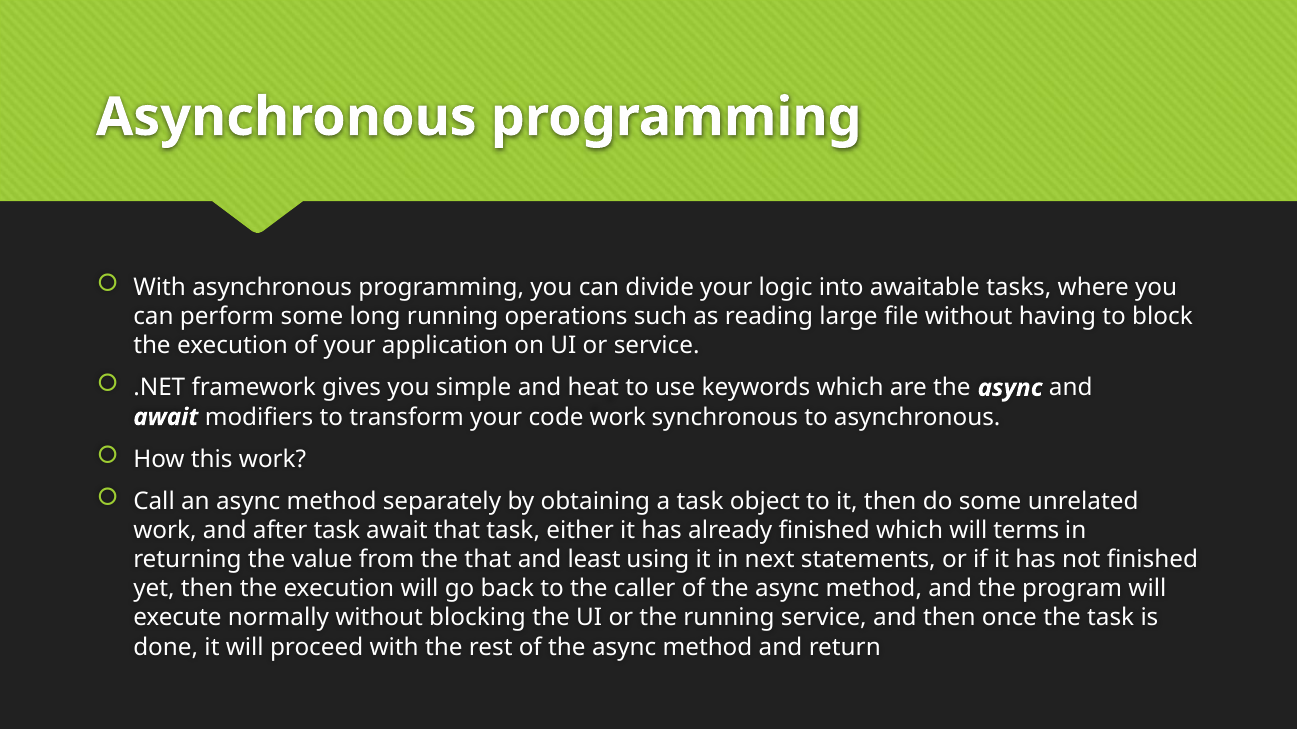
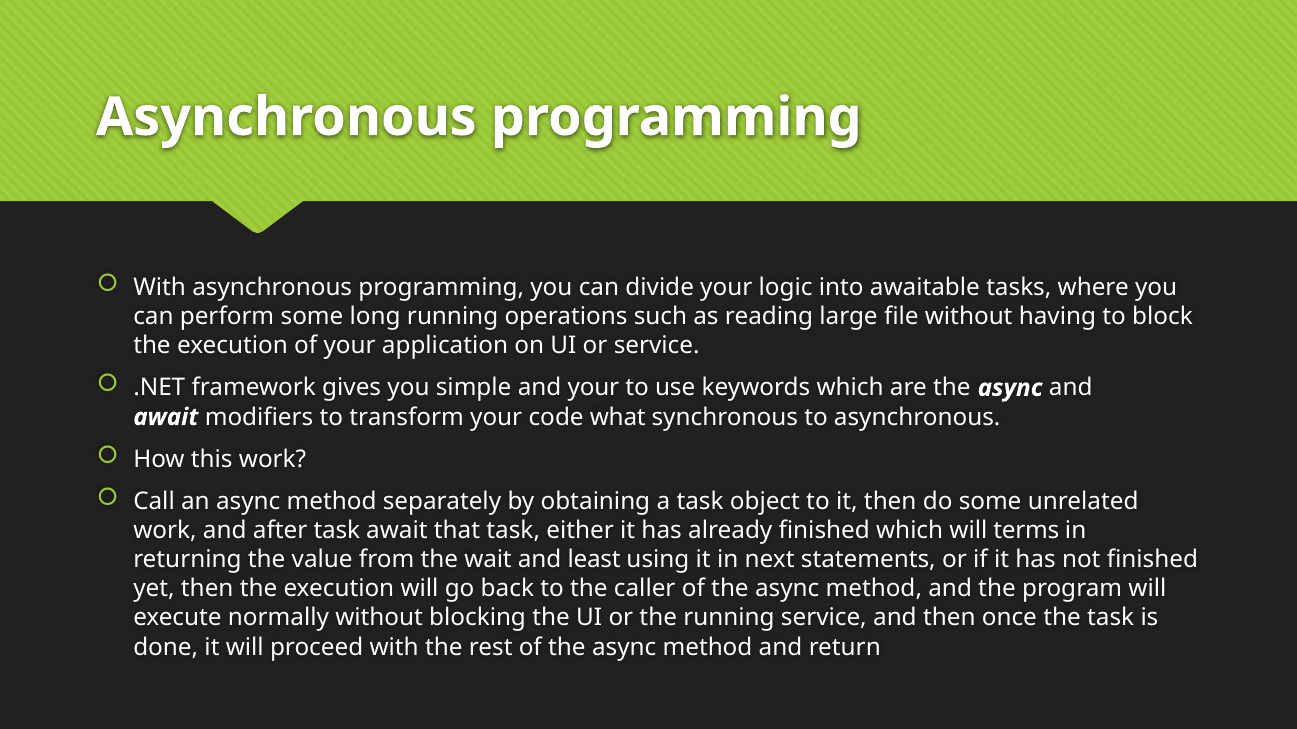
and heat: heat -> your (593, 388)
code work: work -> what (618, 417)
the that: that -> wait (488, 560)
